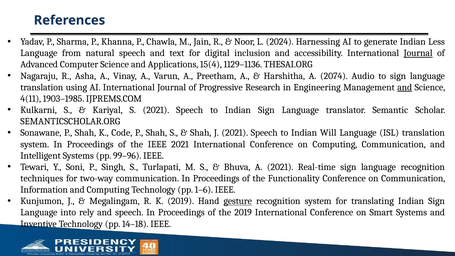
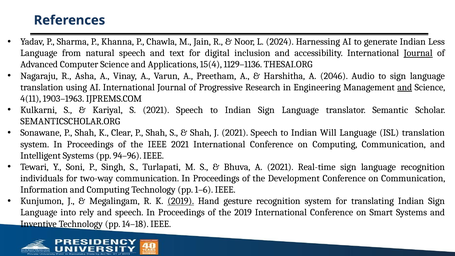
2074: 2074 -> 2046 (334, 76)
1903–1985: 1903–1985 -> 1903–1963 (64, 99)
Code: Code -> Clear (122, 133)
99–96: 99–96 -> 94–96 (127, 156)
techniques: techniques -> individuals (42, 178)
Functionality: Functionality -> Development (294, 178)
2019 underline: none -> present (181, 201)
gesture underline: present -> none (238, 201)
